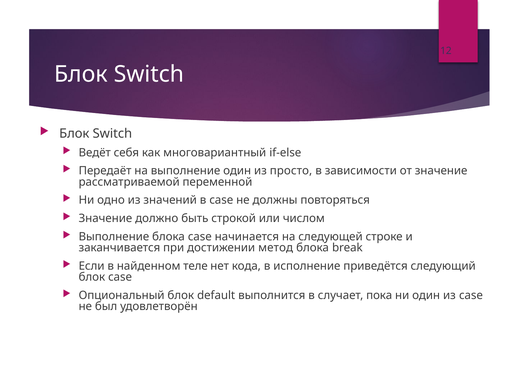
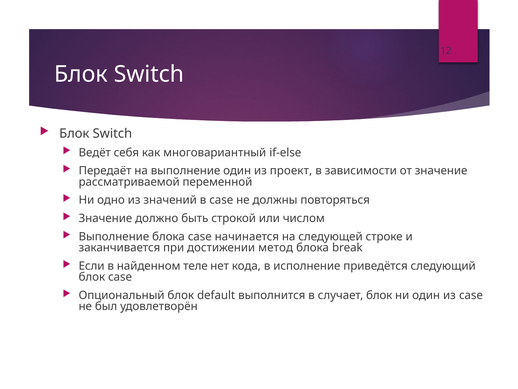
просто: просто -> проект (291, 171)
случает пока: пока -> блок (379, 295)
